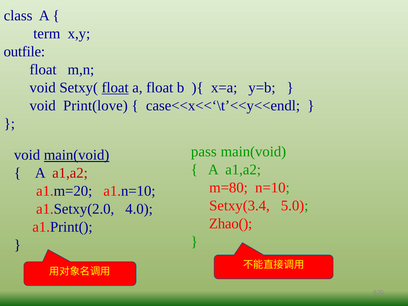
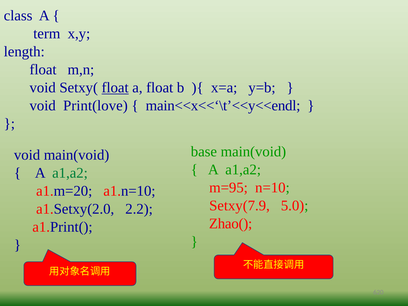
outfile: outfile -> length (24, 52)
case<<x<<‘\t’<<y<<endl: case<<x<<‘\t’<<y<<endl -> main<<x<<‘\t’<<y<<endl (223, 106)
pass: pass -> base (204, 152)
main(void underline: present -> none (77, 155)
a1,a2 colour: red -> green (70, 173)
m=80: m=80 -> m=95 (229, 188)
Setxy(3.4: Setxy(3.4 -> Setxy(7.9 (239, 206)
4.0: 4.0 -> 2.2 (139, 209)
